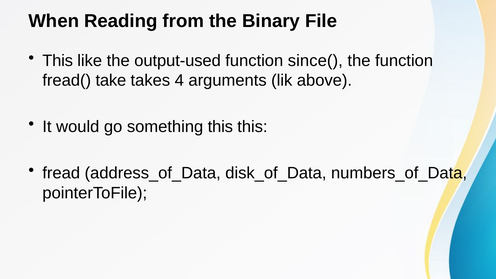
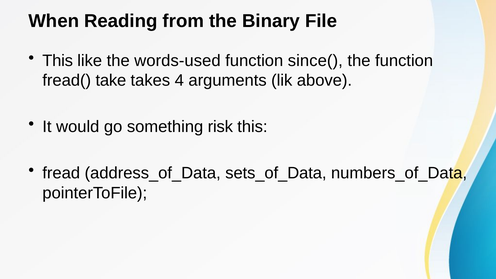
output-used: output-used -> words-used (177, 61)
something this: this -> risk (220, 127)
disk_of_Data: disk_of_Data -> sets_of_Data (276, 173)
